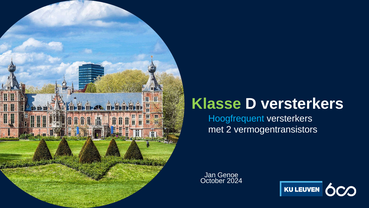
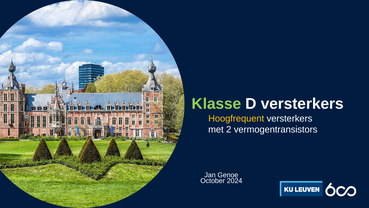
Hoogfrequent colour: light blue -> yellow (236, 118)
